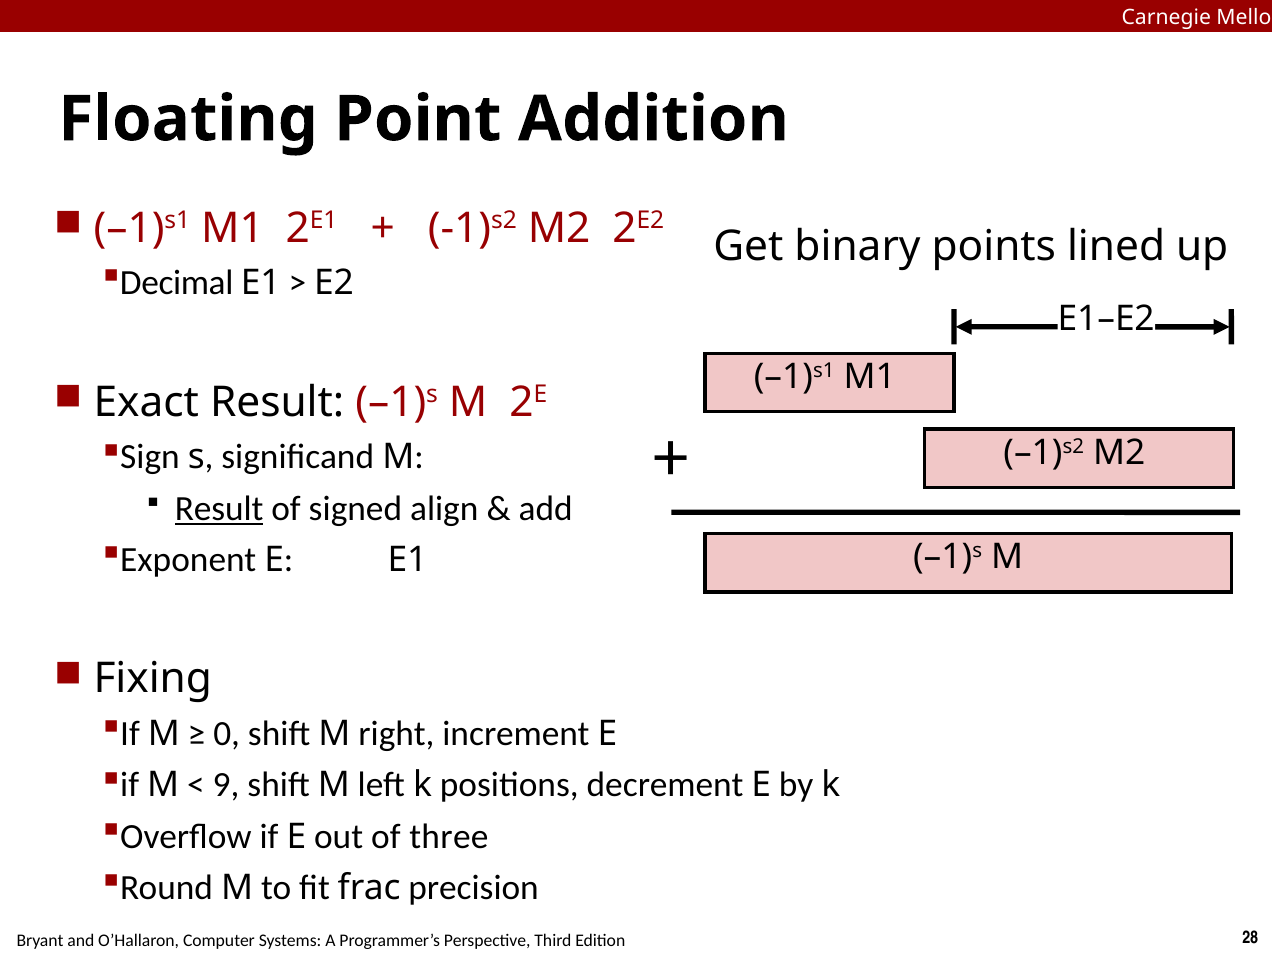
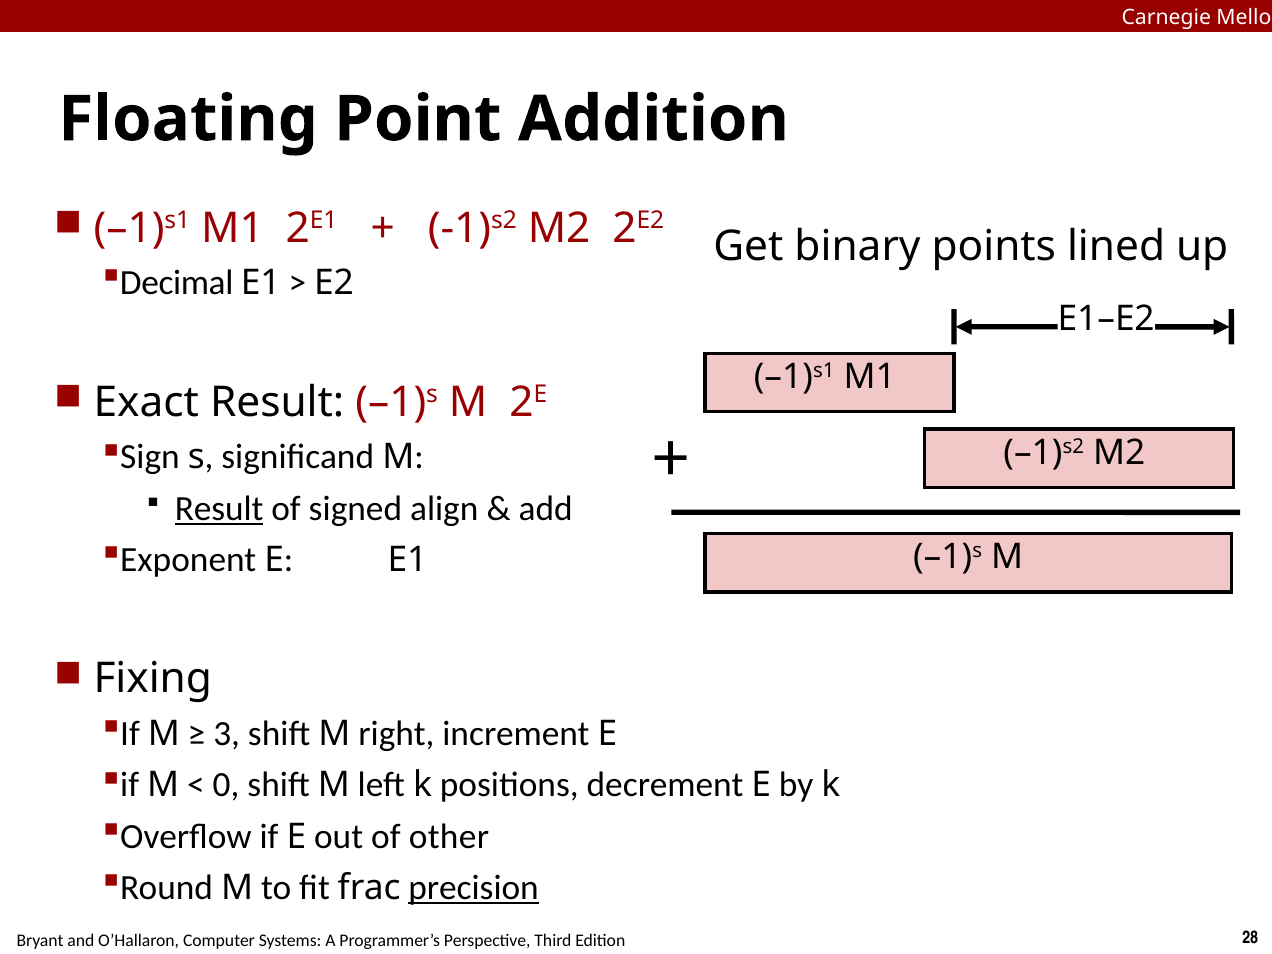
0: 0 -> 3 (227, 734)
9: 9 -> 0 (226, 785)
three: three -> other (449, 836)
precision underline: none -> present (474, 888)
